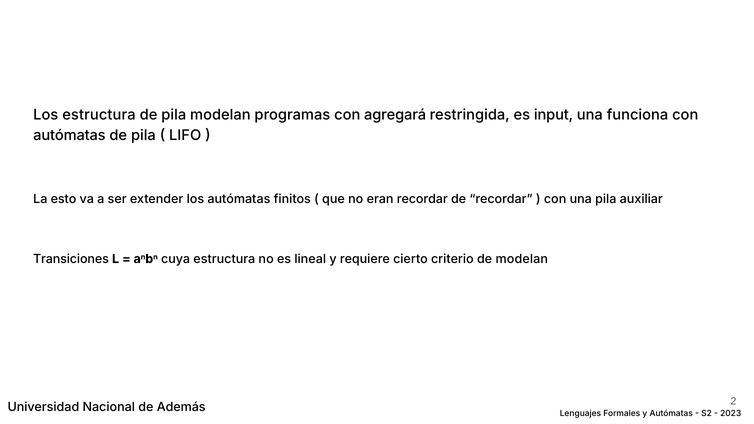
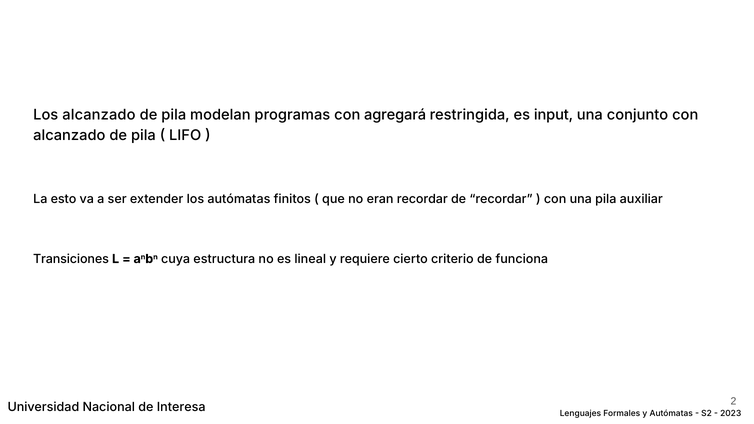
Los estructura: estructura -> alcanzado (99, 115)
funciona: funciona -> conjunto (638, 115)
autómatas: autómatas -> alcanzado (69, 135)
de modelan: modelan -> funciona (522, 259)
Además: Además -> Interesa (181, 407)
